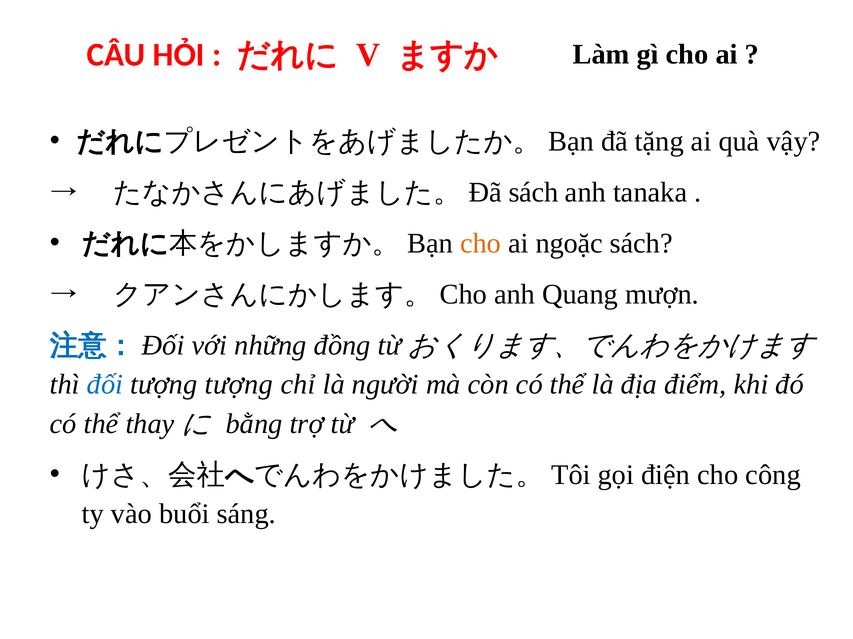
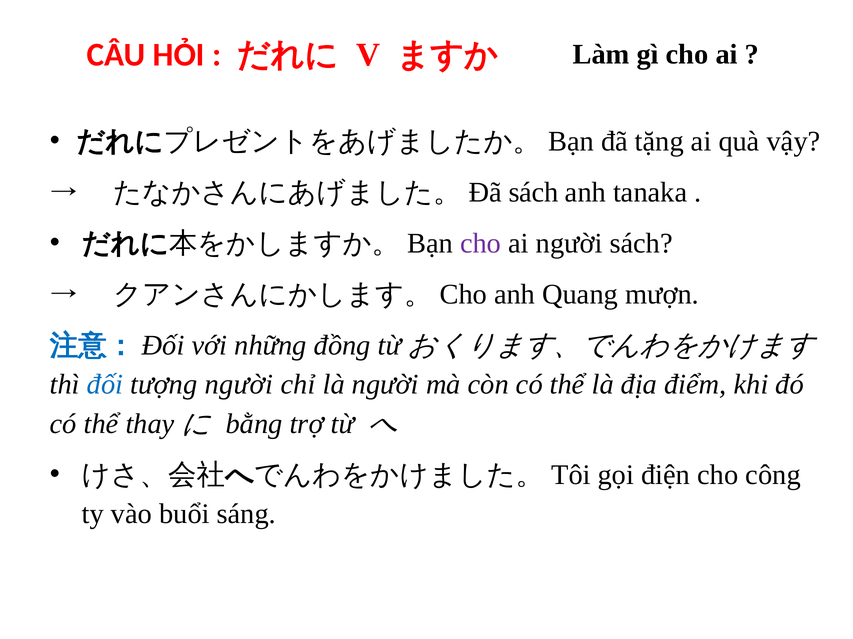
cho colour: orange -> purple (481, 244)
ai ngoặc: ngoặc -> người (569, 244)
tượng tượng: tượng -> người (239, 385)
